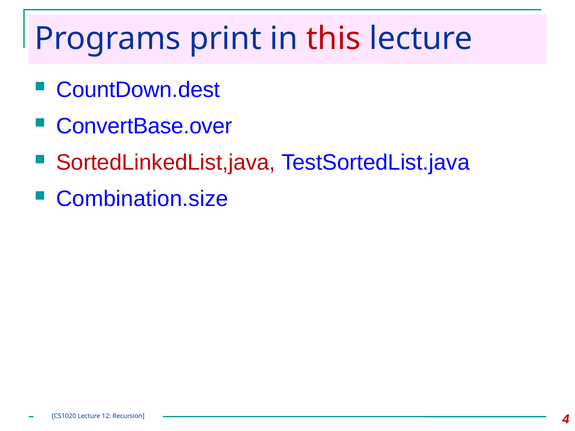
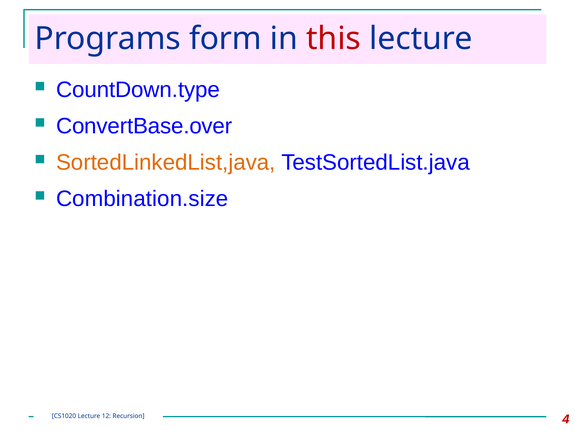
print: print -> form (225, 39)
CountDown.dest: CountDown.dest -> CountDown.type (138, 90)
SortedLinkedList,java colour: red -> orange (166, 163)
